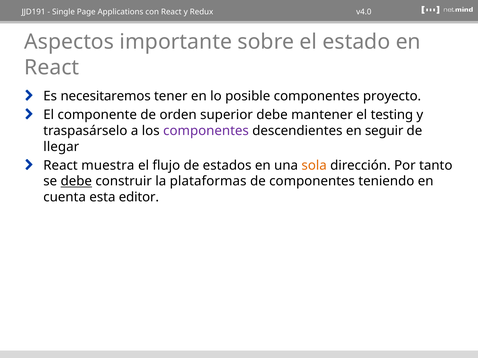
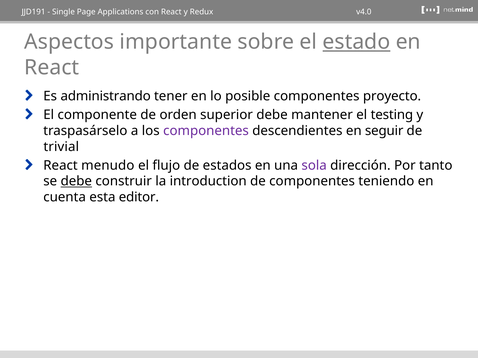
estado underline: none -> present (356, 42)
necesitaremos: necesitaremos -> administrando (106, 96)
llegar: llegar -> trivial (61, 147)
muestra: muestra -> menudo (108, 166)
sola colour: orange -> purple (314, 166)
plataformas: plataformas -> introduction (208, 182)
